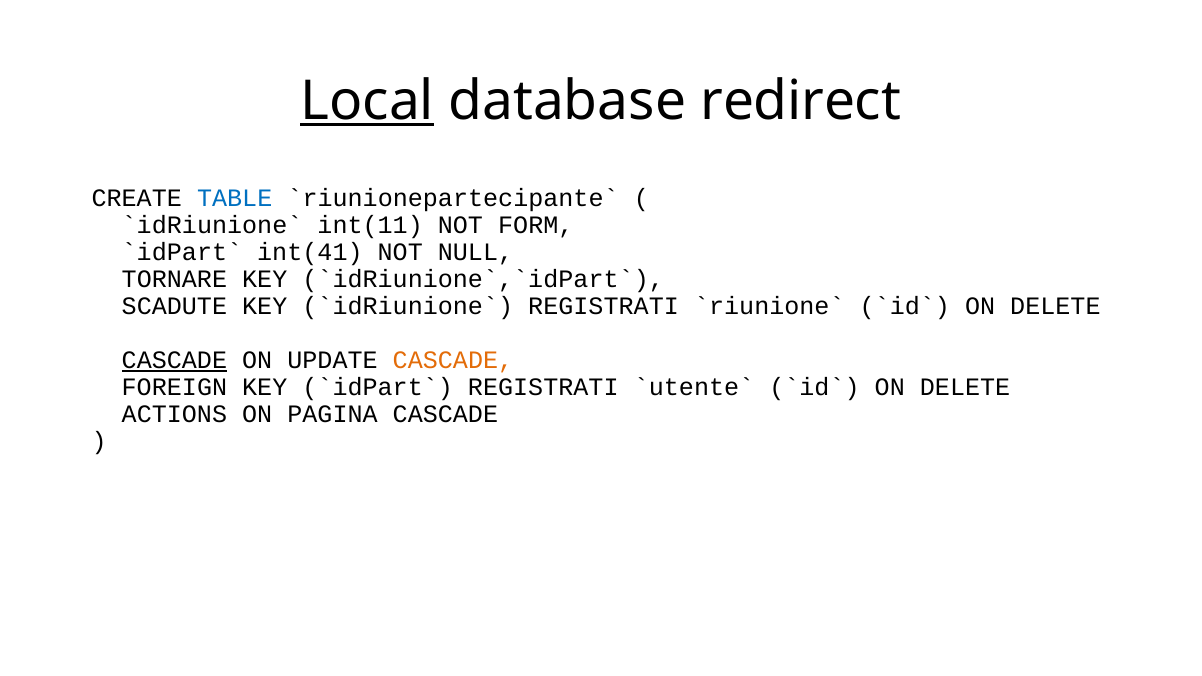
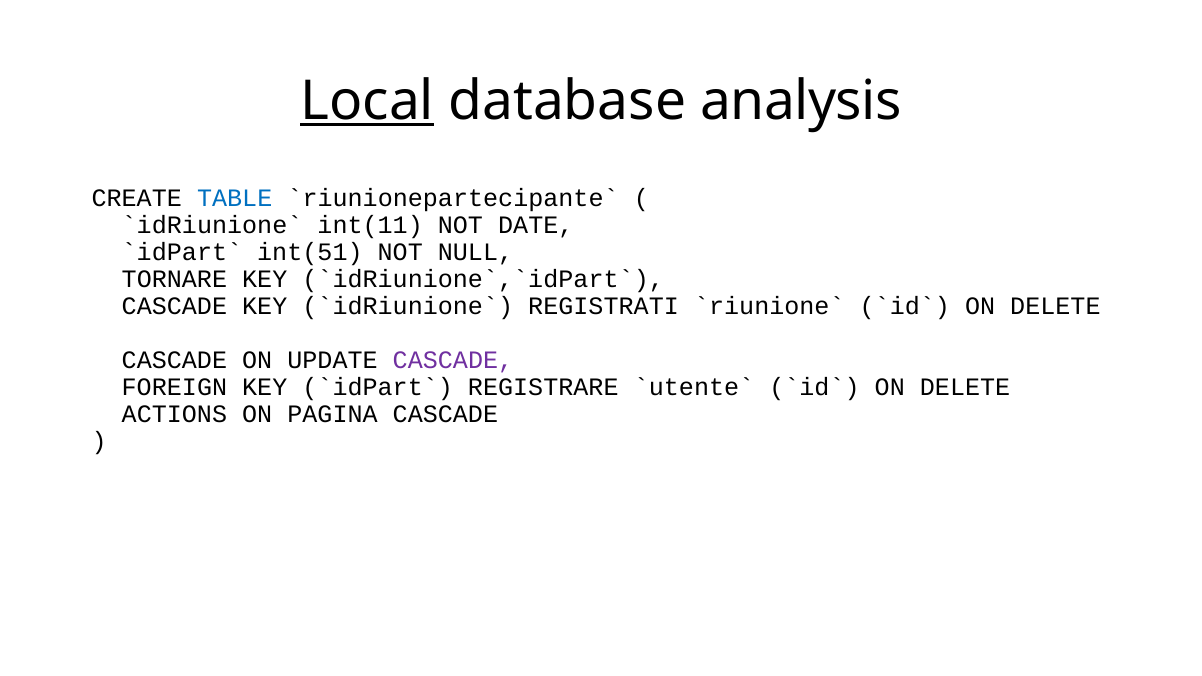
redirect: redirect -> analysis (801, 101)
FORM: FORM -> DATE (536, 225)
int(41: int(41 -> int(51 (310, 252)
SCADUTE: SCADUTE -> CASCADE (174, 306)
CASCADE underline: present -> none (174, 360)
CASCADE colour: orange -> purple (453, 360)
REGISTRATI: REGISTRATI -> REGISTRARE (543, 387)
